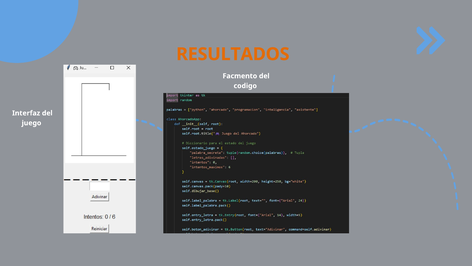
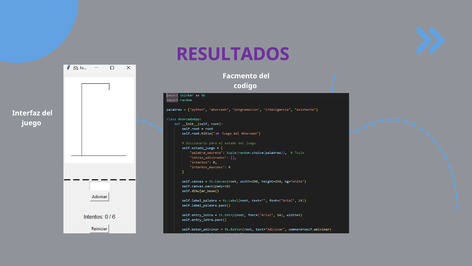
RESULTADOS colour: orange -> purple (233, 54)
